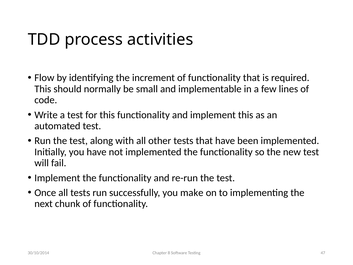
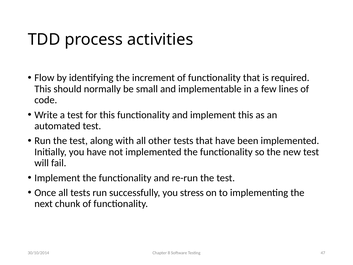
make: make -> stress (192, 193)
